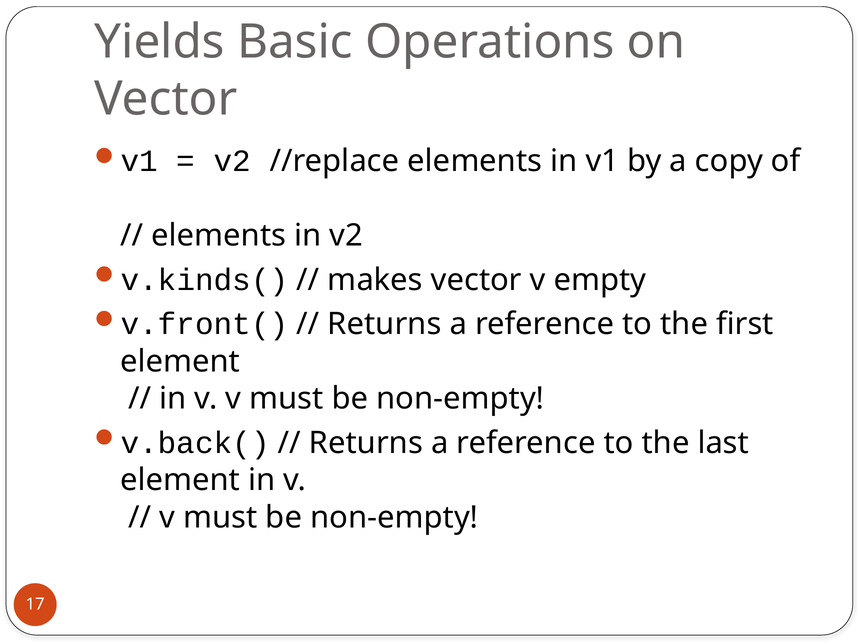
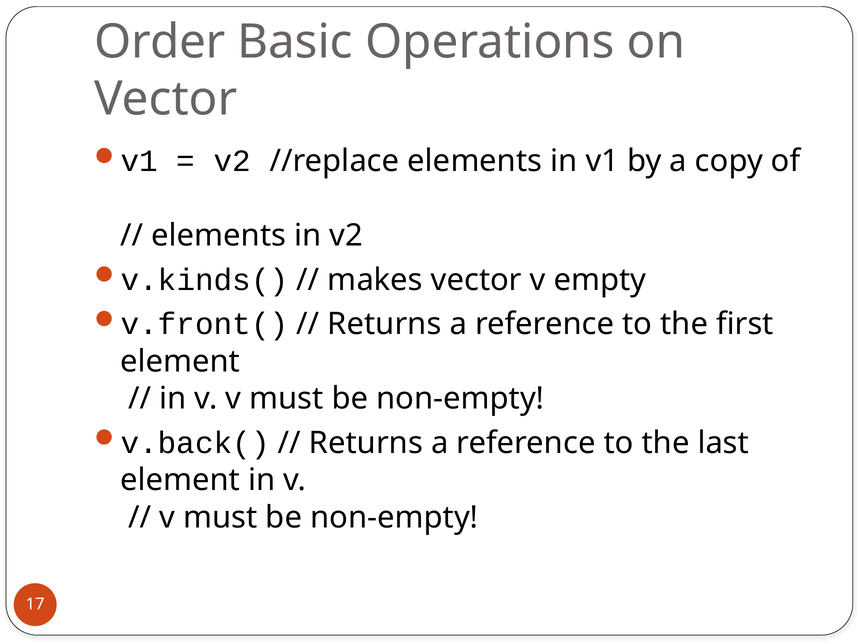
Yields: Yields -> Order (160, 42)
